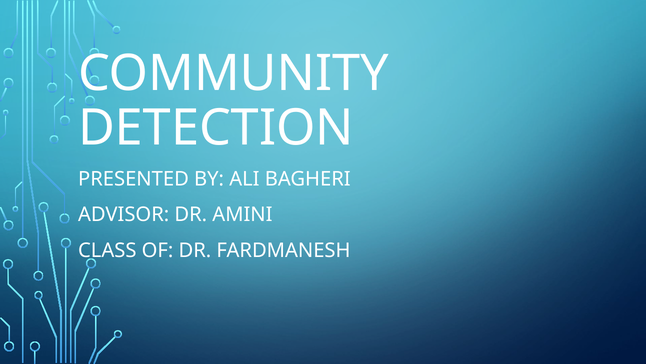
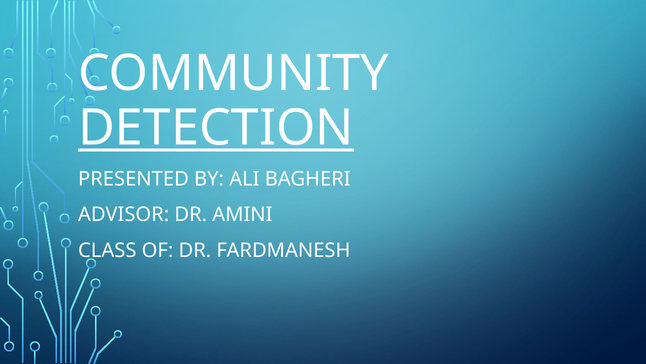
DETECTION underline: none -> present (216, 128)
